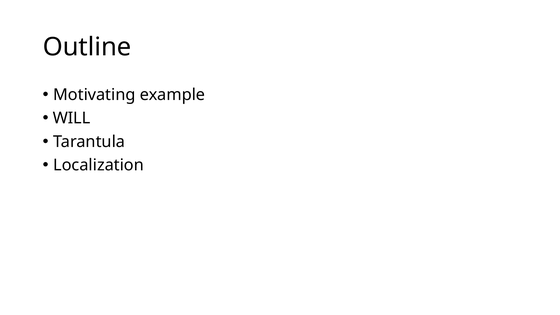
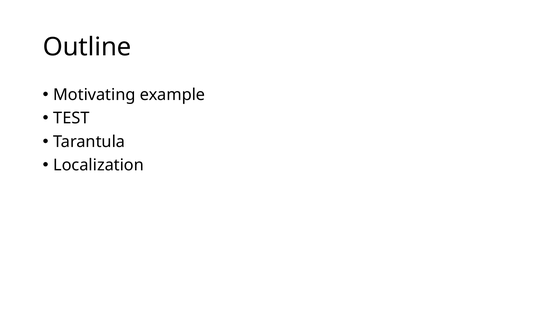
WILL: WILL -> TEST (71, 118)
